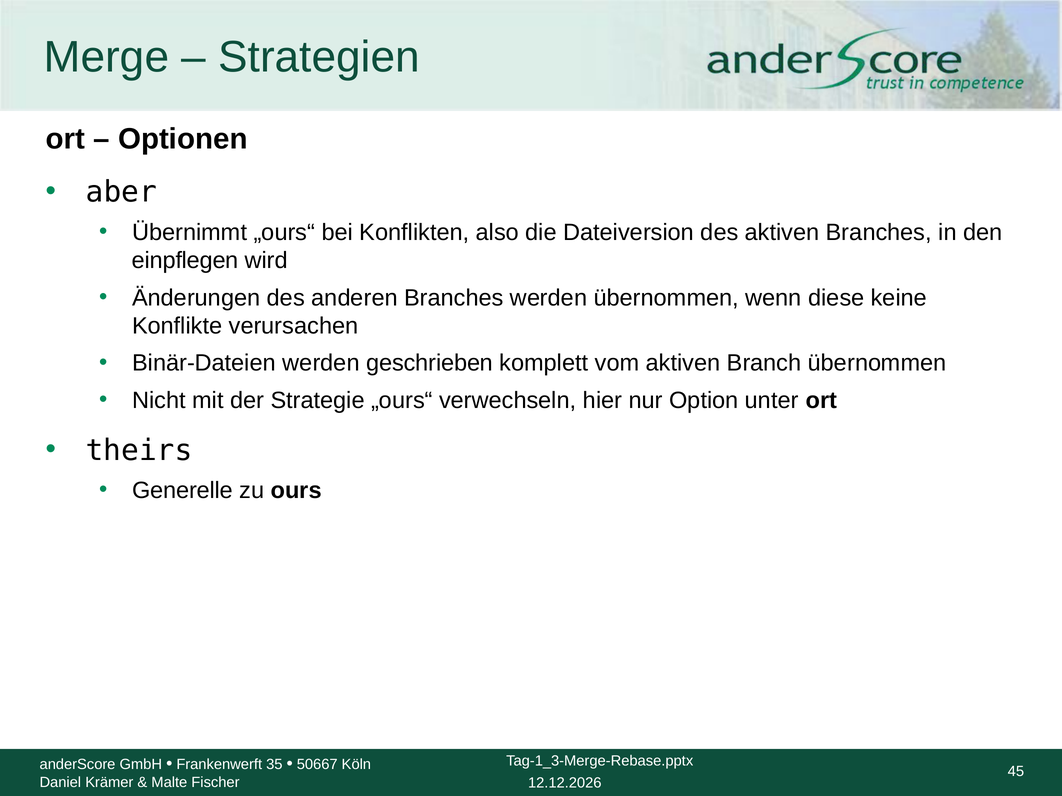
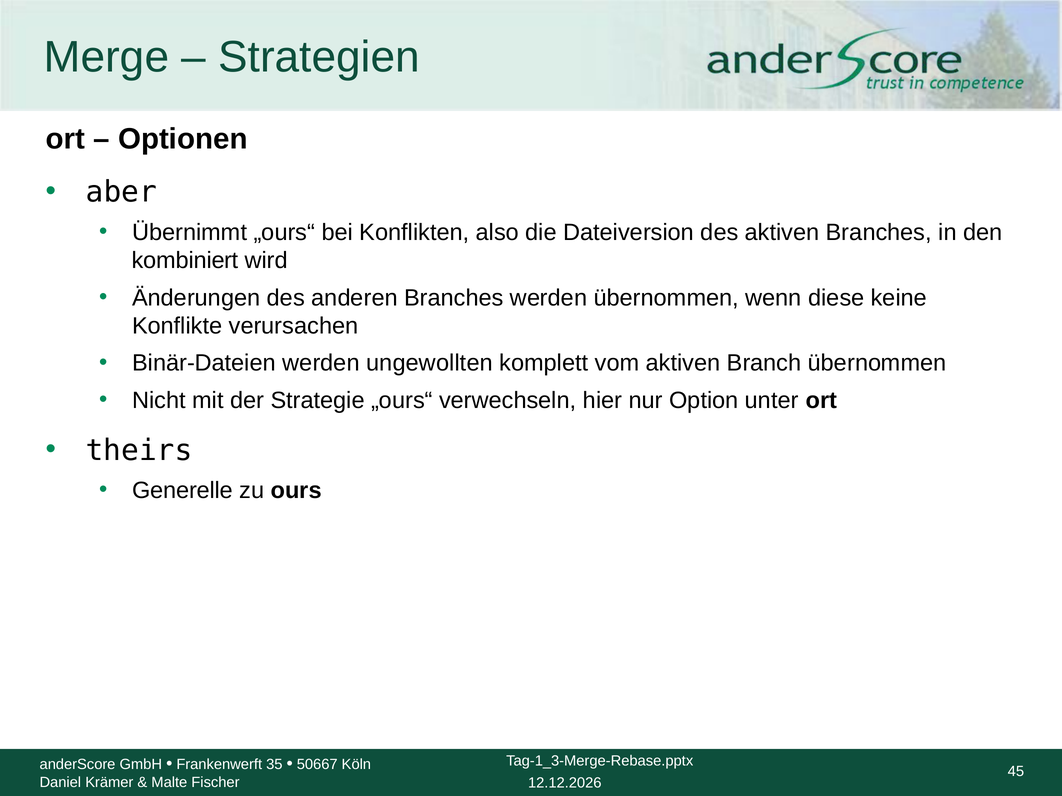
einpflegen: einpflegen -> kombiniert (185, 261)
geschrieben: geschrieben -> ungewollten (430, 363)
